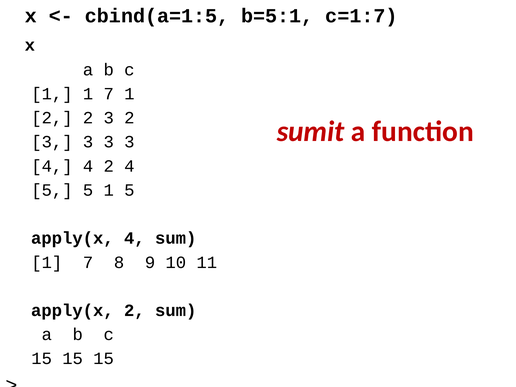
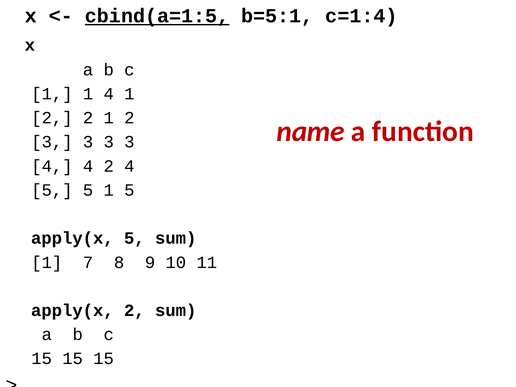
cbind(a=1:5 underline: none -> present (157, 16)
c=1:7: c=1:7 -> c=1:4 (361, 16)
1 1 7: 7 -> 4 (109, 94)
2 2 3: 3 -> 1 (109, 118)
sumit: sumit -> name (311, 131)
apply(x 4: 4 -> 5 (135, 238)
